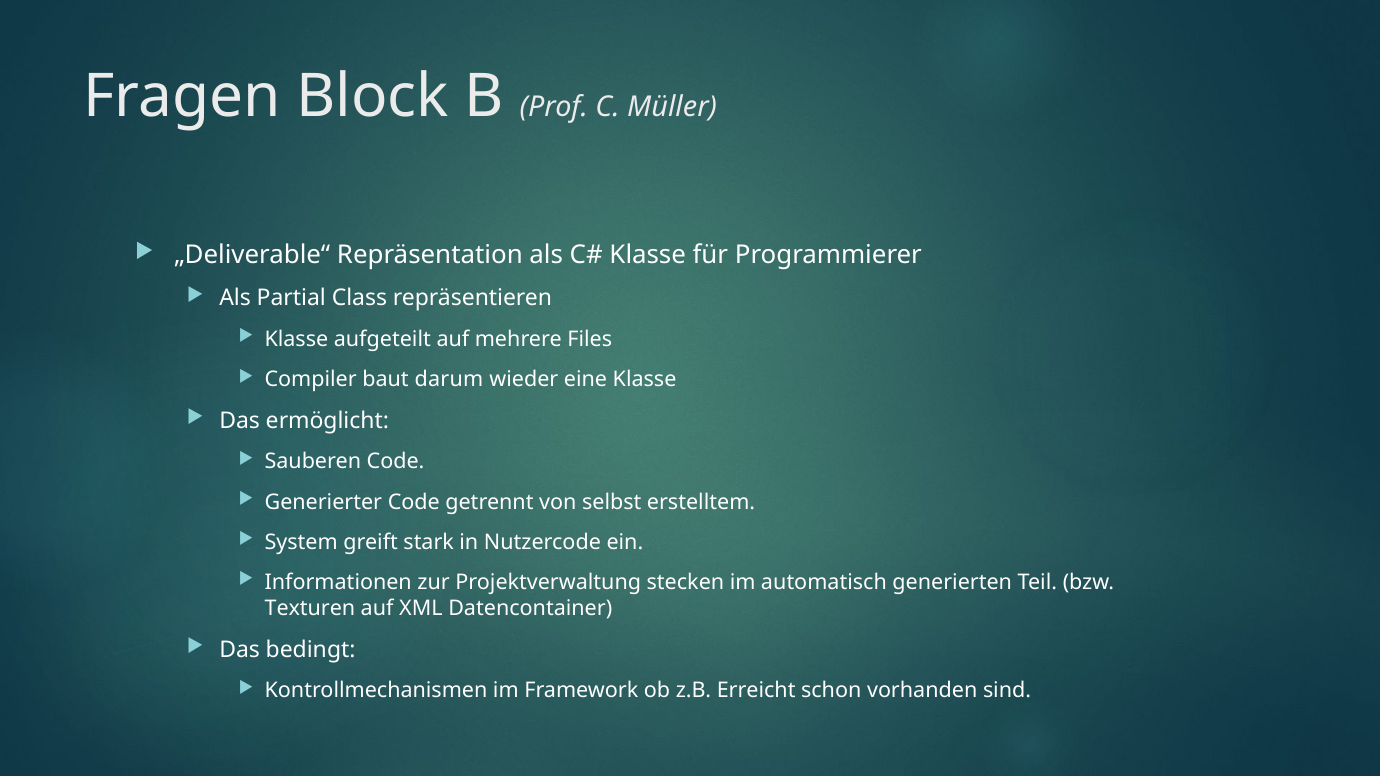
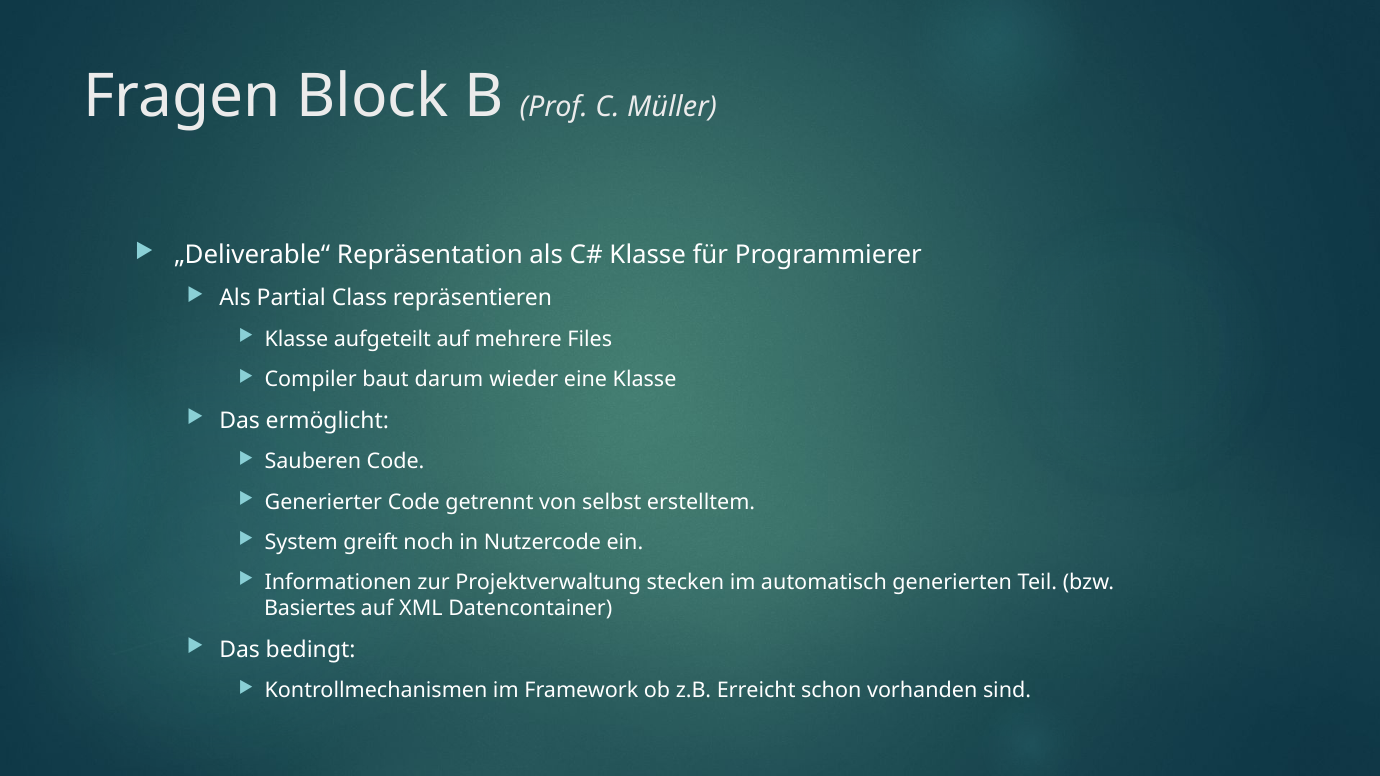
stark: stark -> noch (429, 542)
Texturen: Texturen -> Basiertes (310, 609)
